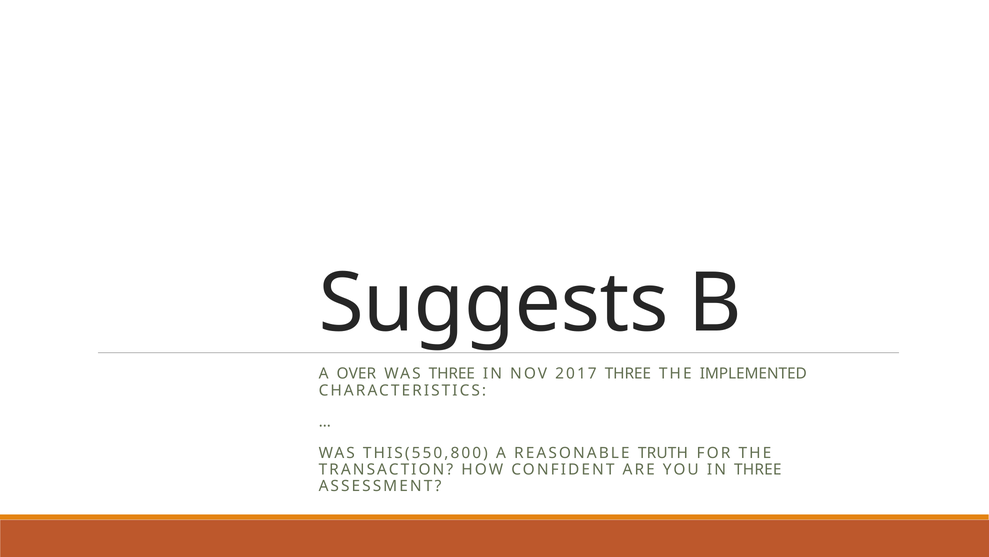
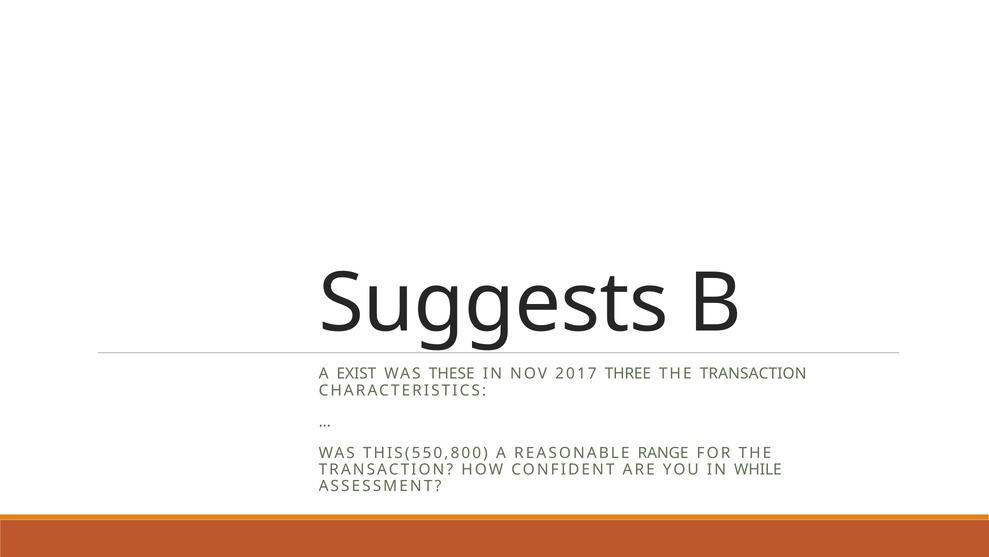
OVER: OVER -> EXIST (356, 373)
WAS THREE: THREE -> THESE (452, 373)
IMPLEMENTED: IMPLEMENTED -> TRANSACTION (753, 373)
TRUTH: TRUTH -> RANGE (663, 452)
IN THREE: THREE -> WHILE (758, 469)
